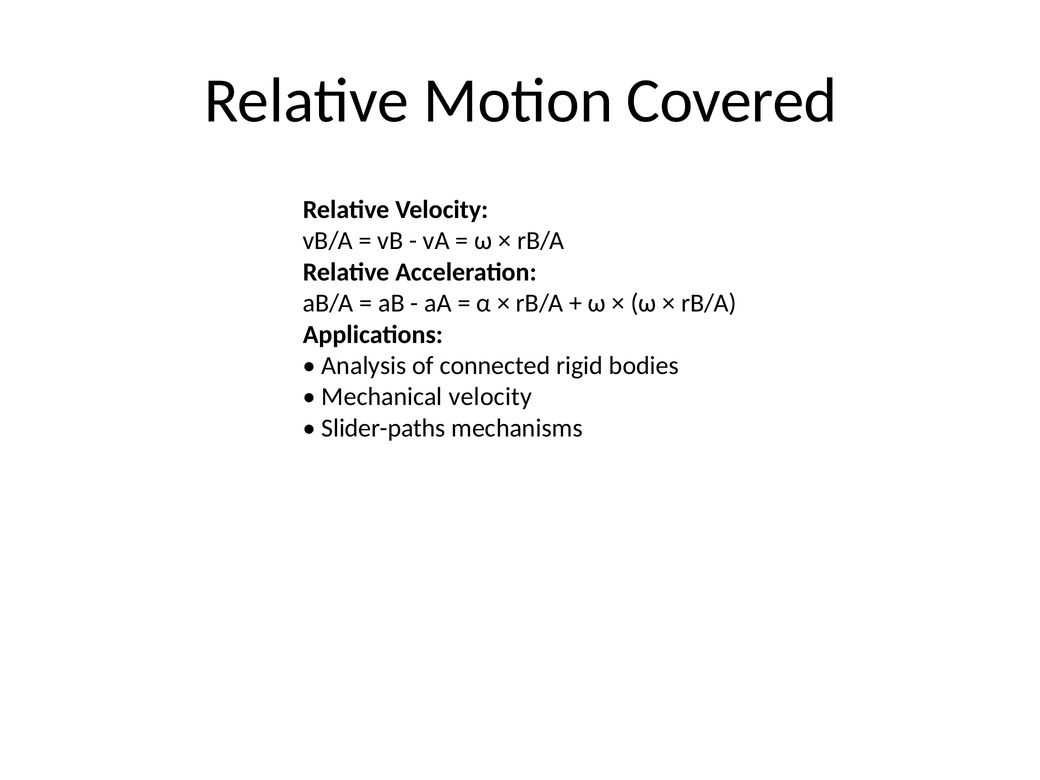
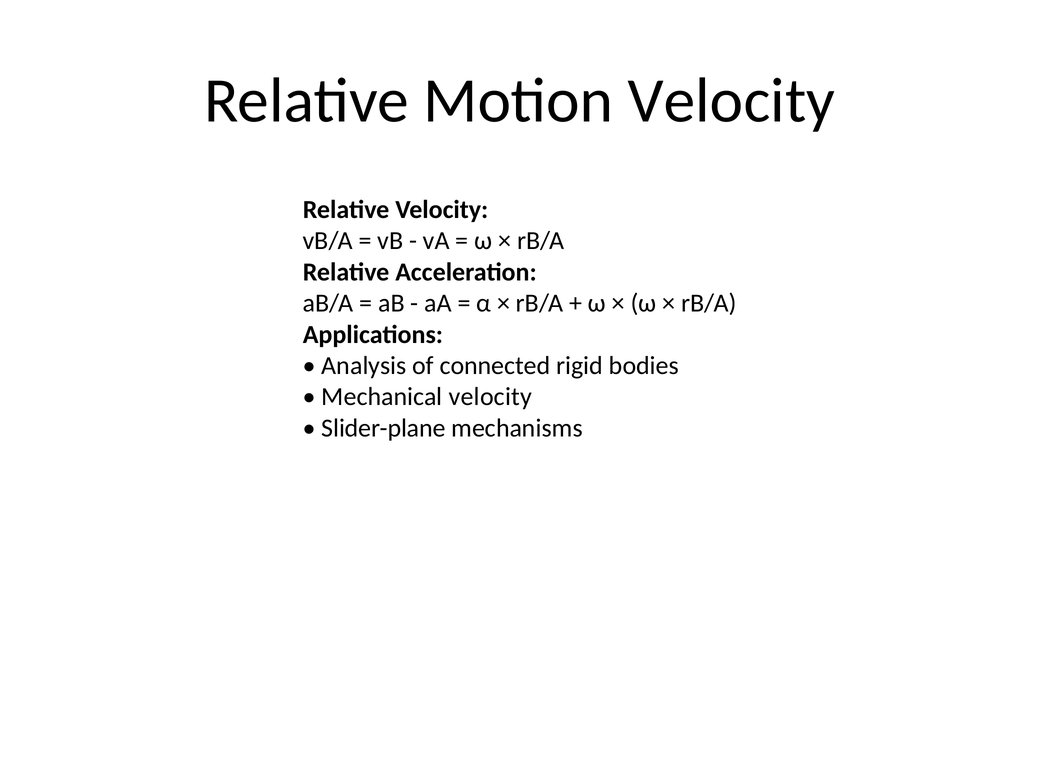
Motion Covered: Covered -> Velocity (731, 101)
Slider-paths: Slider-paths -> Slider-plane (384, 428)
